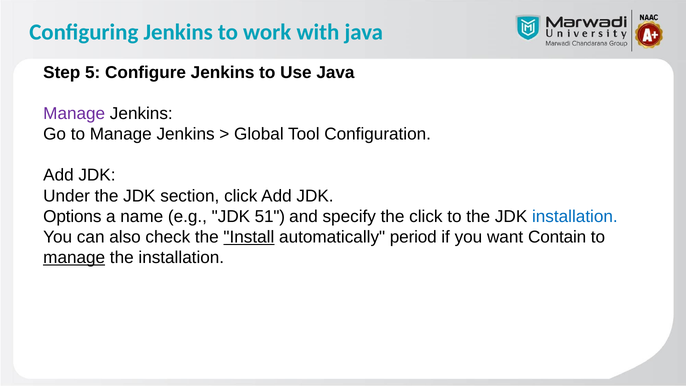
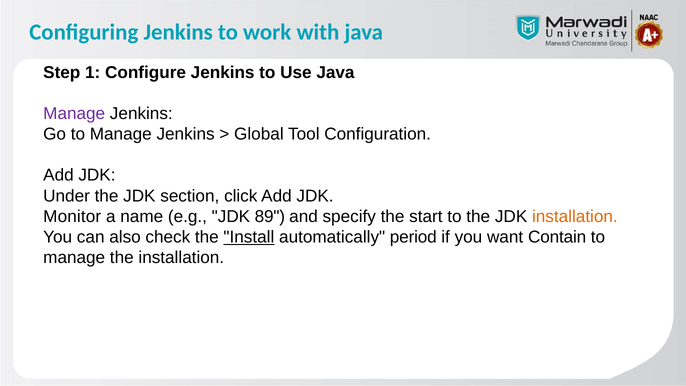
5: 5 -> 1 (93, 72)
Options: Options -> Monitor (72, 216)
51: 51 -> 89 (270, 216)
the click: click -> start (426, 216)
installation colour: blue -> orange (575, 216)
manage underline: present -> none (74, 258)
